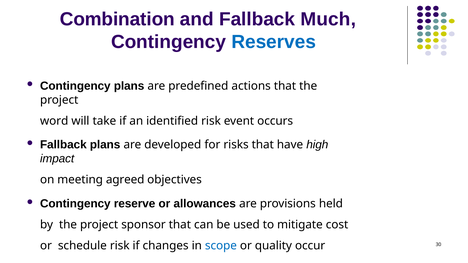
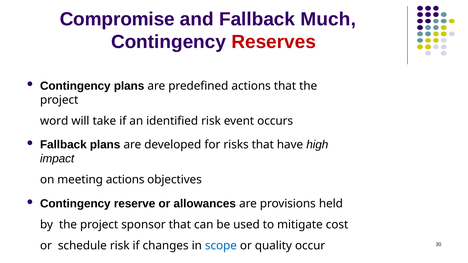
Combination: Combination -> Compromise (117, 19)
Reserves colour: blue -> red (274, 42)
meeting agreed: agreed -> actions (125, 180)
